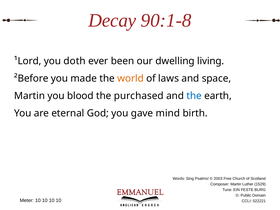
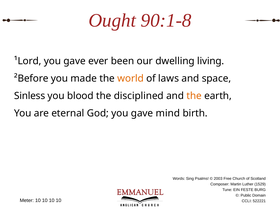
Decay: Decay -> Ought (112, 20)
¹Lord you doth: doth -> gave (75, 61)
Martin: Martin -> Sinless (30, 96)
purchased: purchased -> disciplined (139, 96)
the colour: blue -> orange (194, 96)
